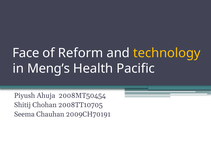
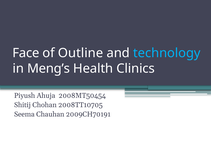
Reform: Reform -> Outline (81, 53)
technology colour: yellow -> light blue (167, 53)
Pacific: Pacific -> Clinics (136, 69)
